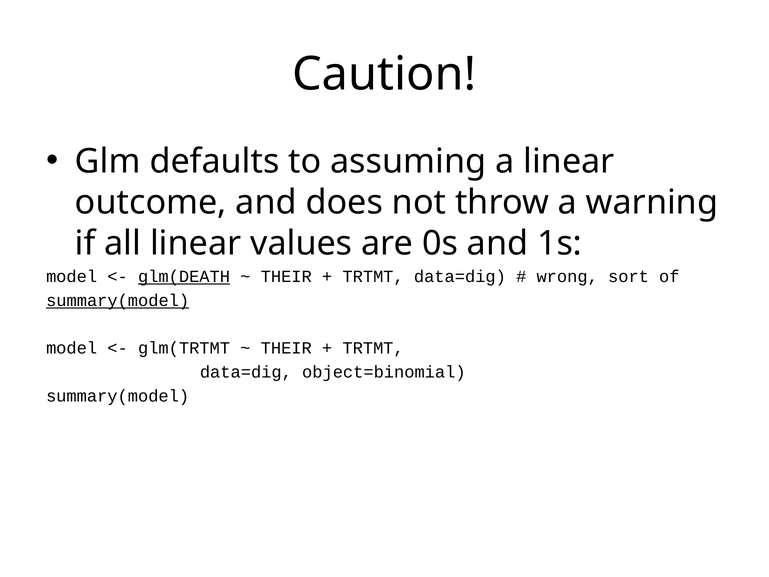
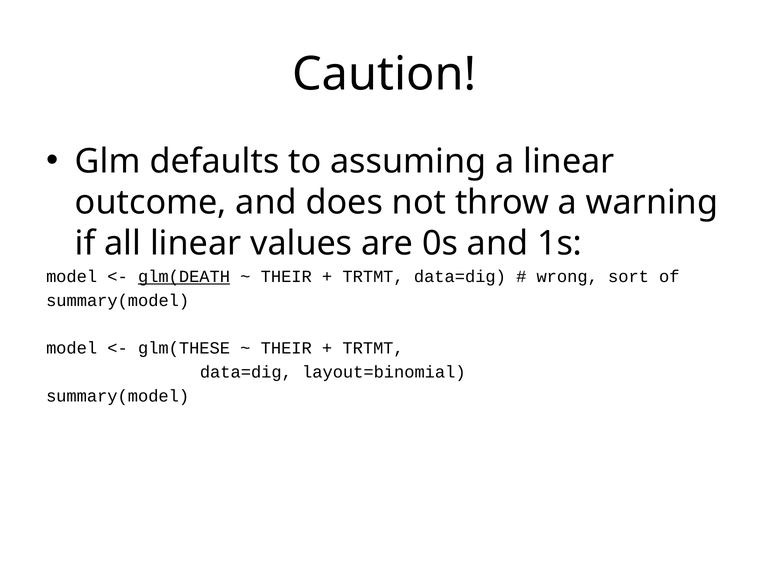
summary(model underline: present -> none (118, 300)
glm(TRTMT: glm(TRTMT -> glm(THESE (184, 348)
object=binomial: object=binomial -> layout=binomial (384, 372)
